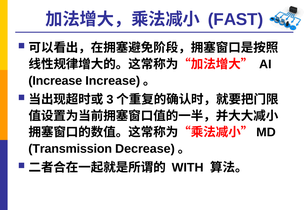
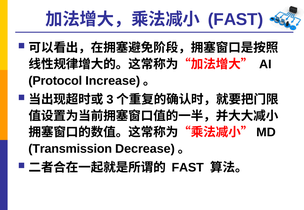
Increase: Increase -> Protocol (55, 81)
WITH: WITH -> FAST (188, 168)
